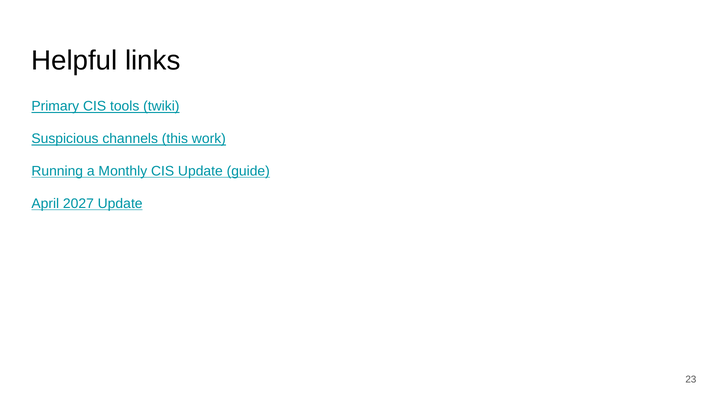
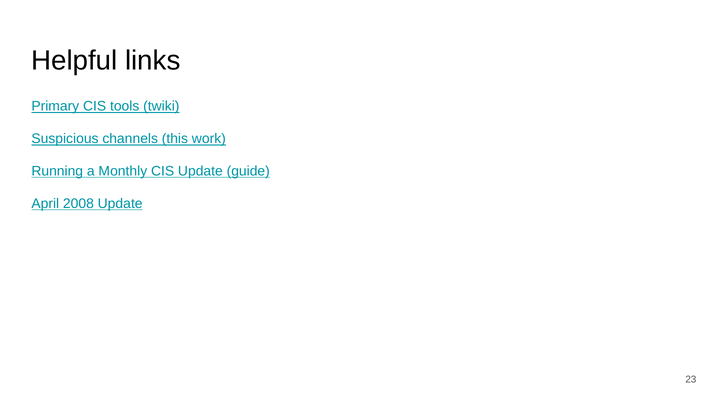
2027: 2027 -> 2008 (78, 204)
